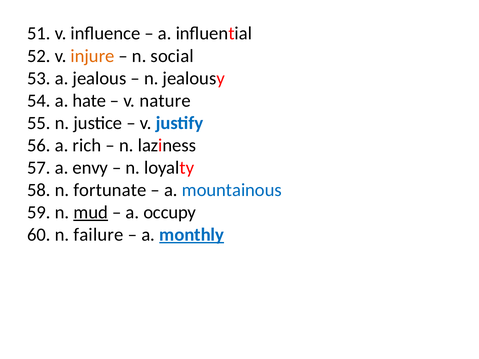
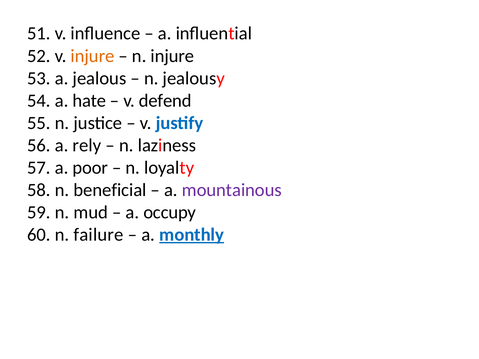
n social: social -> injure (172, 56)
nature: nature -> defend (165, 101)
rich: rich -> rely (87, 145)
envy: envy -> poor (90, 168)
fortunate: fortunate -> beneficial (110, 190)
mountainous colour: blue -> purple (232, 190)
mud underline: present -> none (91, 212)
